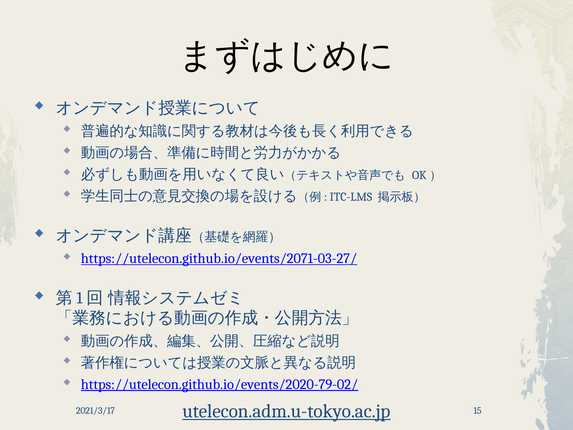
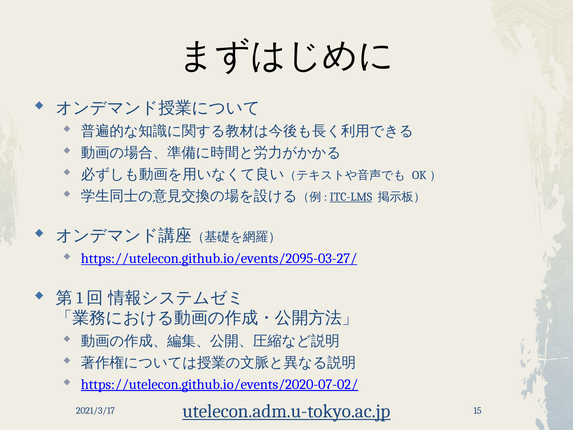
ITC-LMS underline: none -> present (351, 197)
https://utelecon.github.io/events/2071-03-27/: https://utelecon.github.io/events/2071-03-27/ -> https://utelecon.github.io/events/2095-03-27/ (219, 258)
https://utelecon.github.io/events/2020-79-02/: https://utelecon.github.io/events/2020-79-02/ -> https://utelecon.github.io/events/2020-07-02/ (219, 384)
